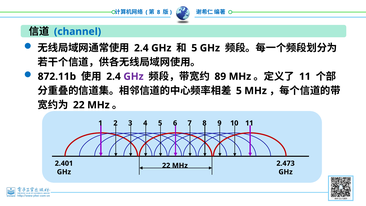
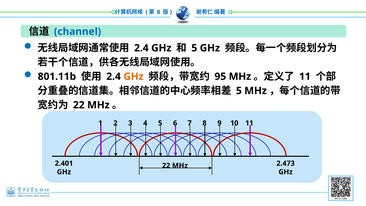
872.11b: 872.11b -> 801.11b (57, 76)
GHz colour: purple -> orange (134, 76)
89: 89 -> 95 (220, 76)
